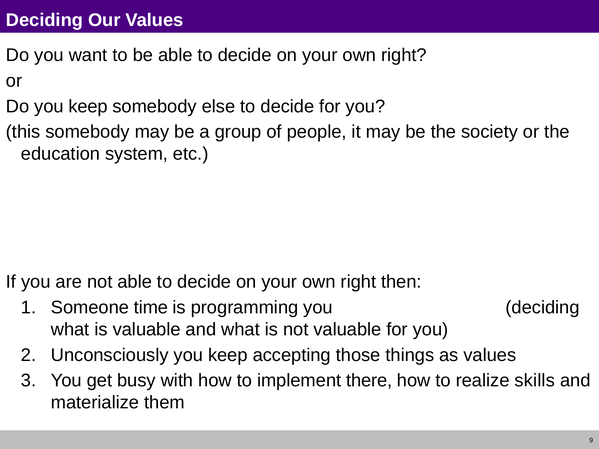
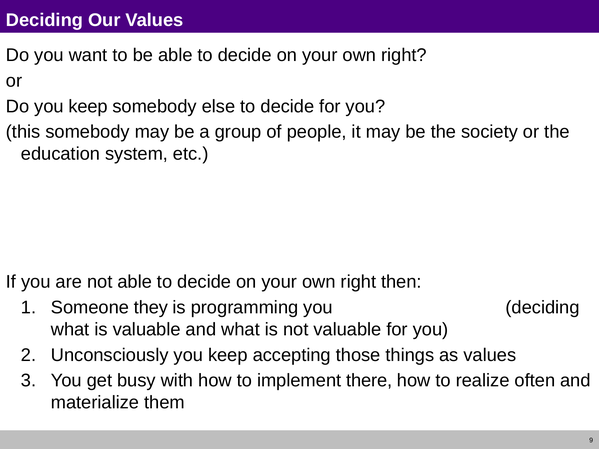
time: time -> they (151, 308)
skills: skills -> often (535, 381)
